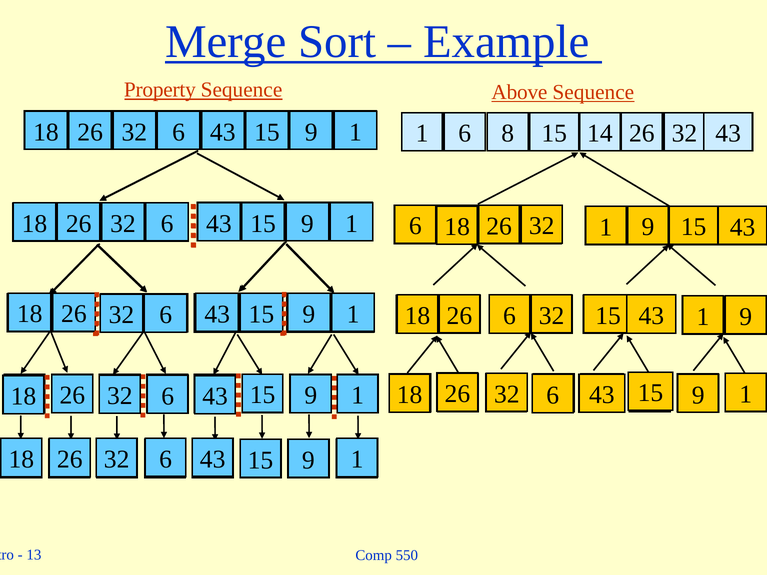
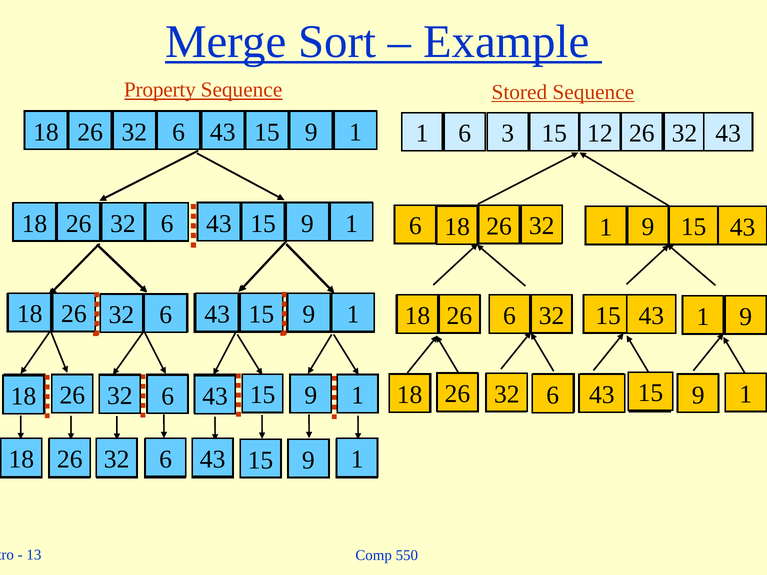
Above: Above -> Stored (519, 92)
8: 8 -> 3 (508, 134)
14: 14 -> 12 (600, 134)
